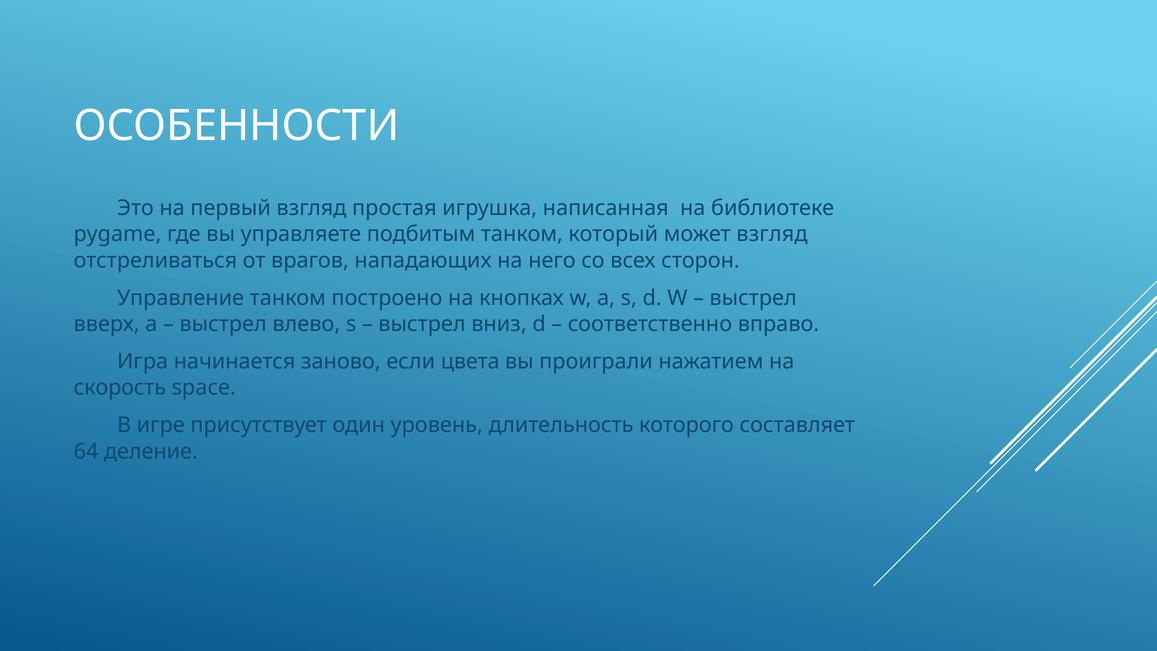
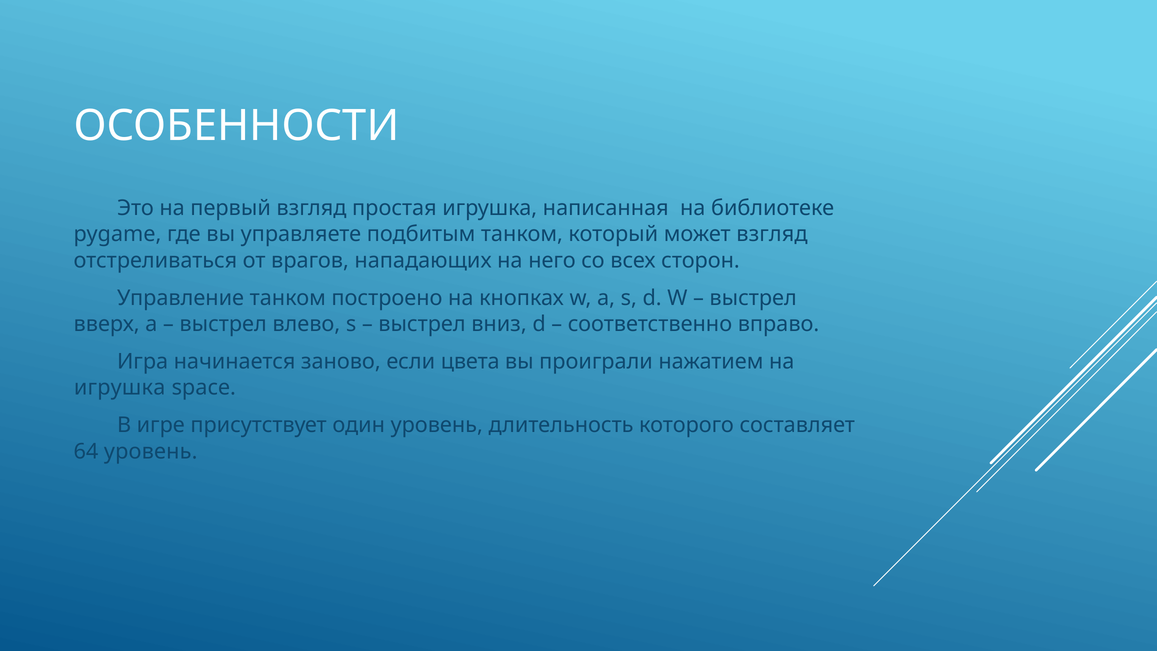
скорость: скорость -> игрушка (120, 388)
64 деление: деление -> уровень (151, 451)
